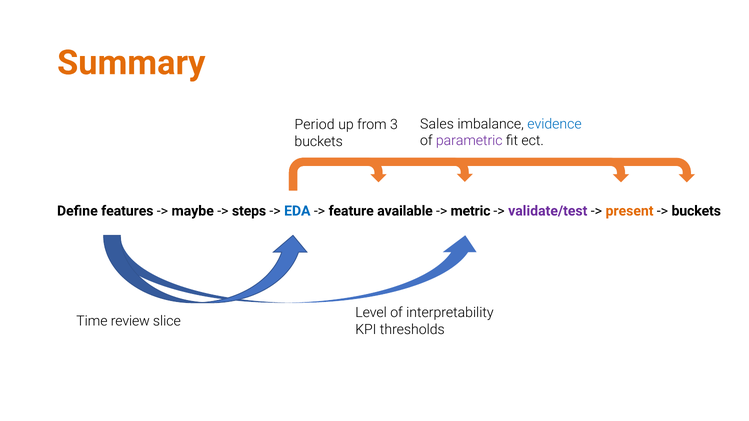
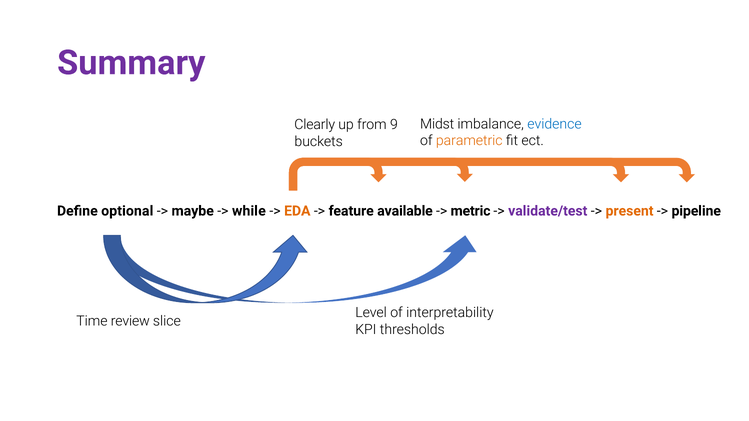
Summary colour: orange -> purple (131, 63)
Sales: Sales -> Midst (437, 124)
Period: Period -> Clearly (315, 125)
3: 3 -> 9 (394, 125)
parametric colour: purple -> orange (469, 141)
features: features -> optional (127, 211)
steps: steps -> while (249, 211)
EDA colour: blue -> orange (297, 211)
buckets: buckets -> pipeline (696, 211)
